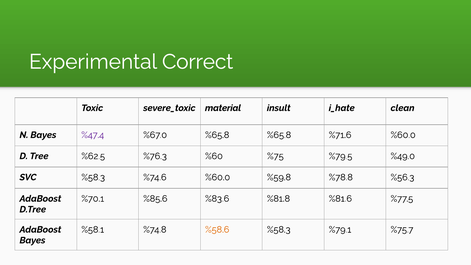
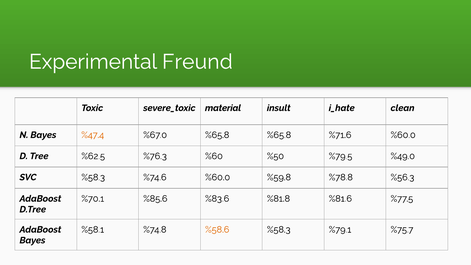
Correct: Correct -> Freund (197, 62)
%47.4 colour: purple -> orange (93, 135)
%75: %75 -> %50 (275, 156)
